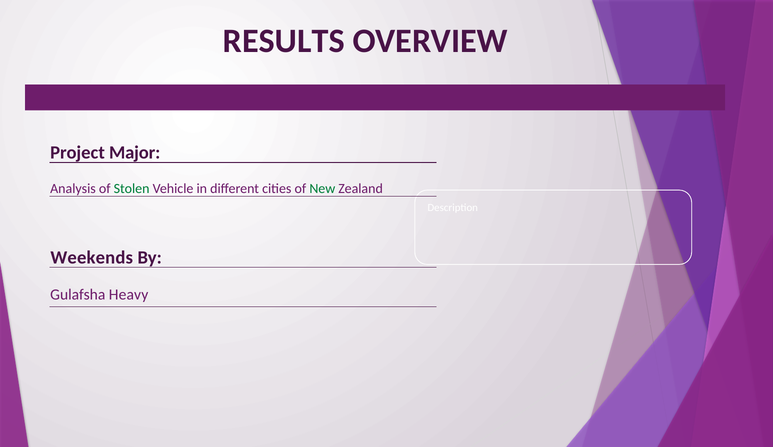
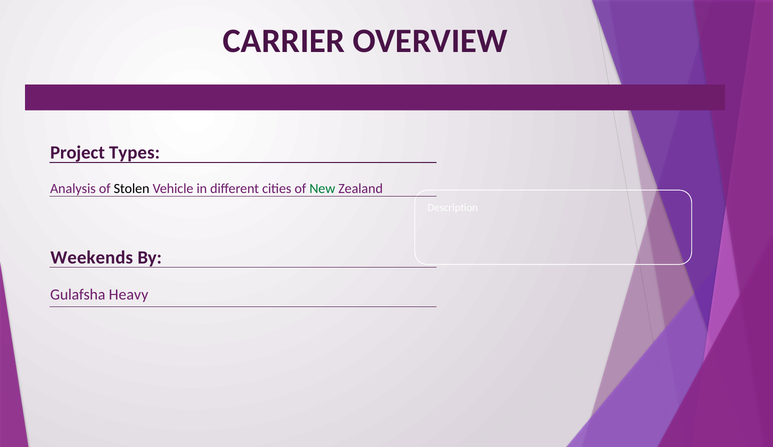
RESULTS: RESULTS -> CARRIER (284, 41)
Major: Major -> Types (134, 153)
Stolen colour: green -> black (132, 189)
